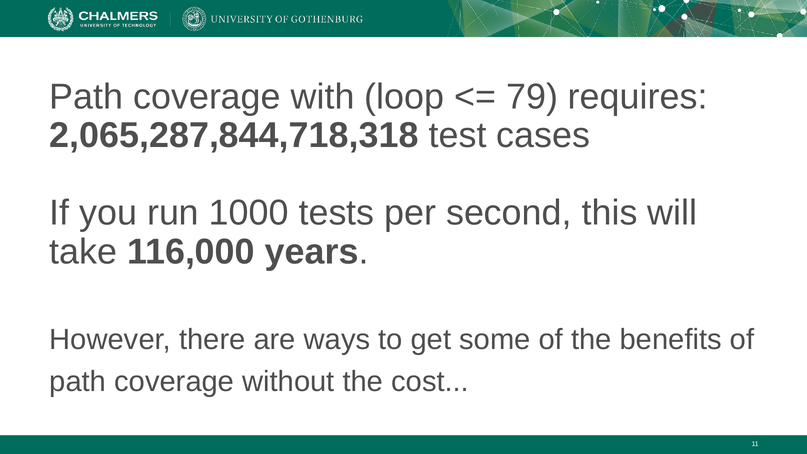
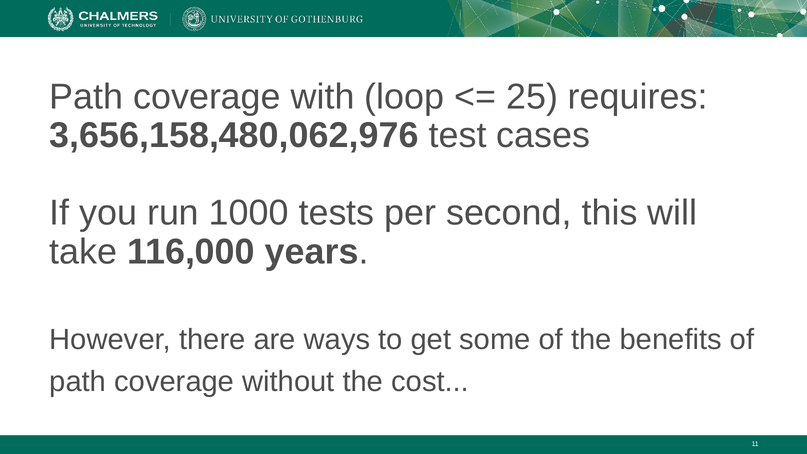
79: 79 -> 25 (532, 97)
2,065,287,844,718,318: 2,065,287,844,718,318 -> 3,656,158,480,062,976 (234, 135)
